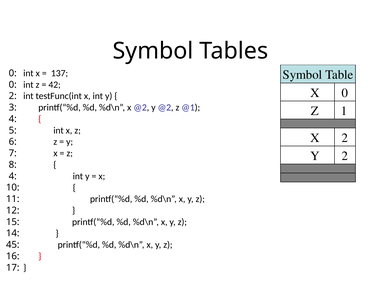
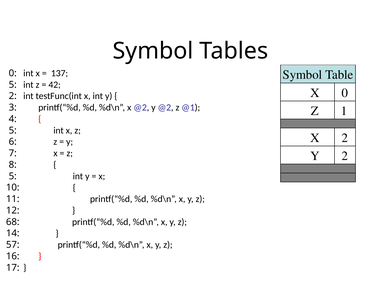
0: 0 -> 5 (13, 85)
4: 4 -> 5 (13, 176)
15: 15 -> 68 (13, 222)
45: 45 -> 57 (13, 245)
